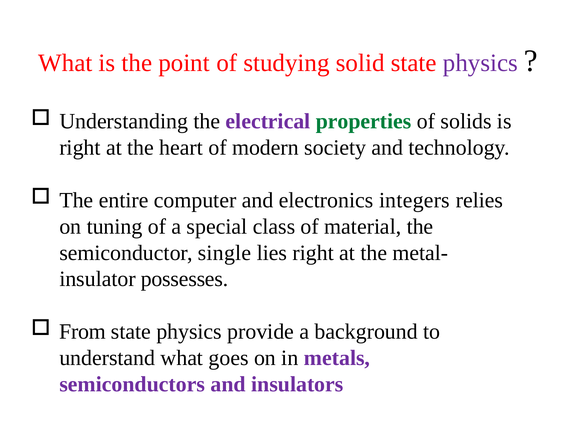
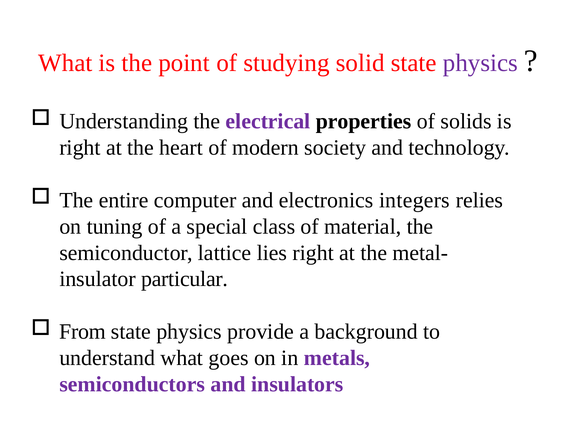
properties colour: green -> black (364, 121)
single: single -> lattice (225, 253)
possesses: possesses -> particular (185, 279)
